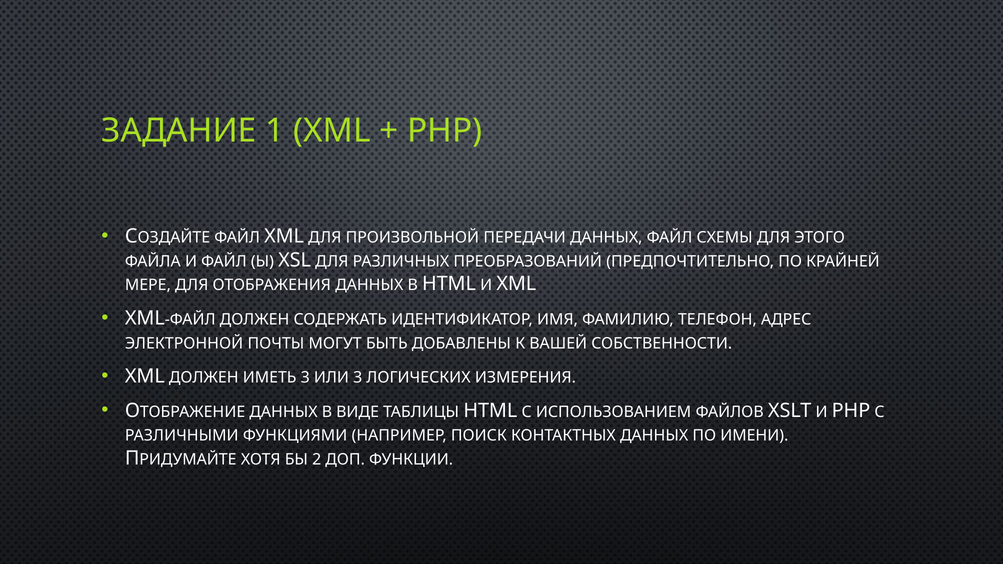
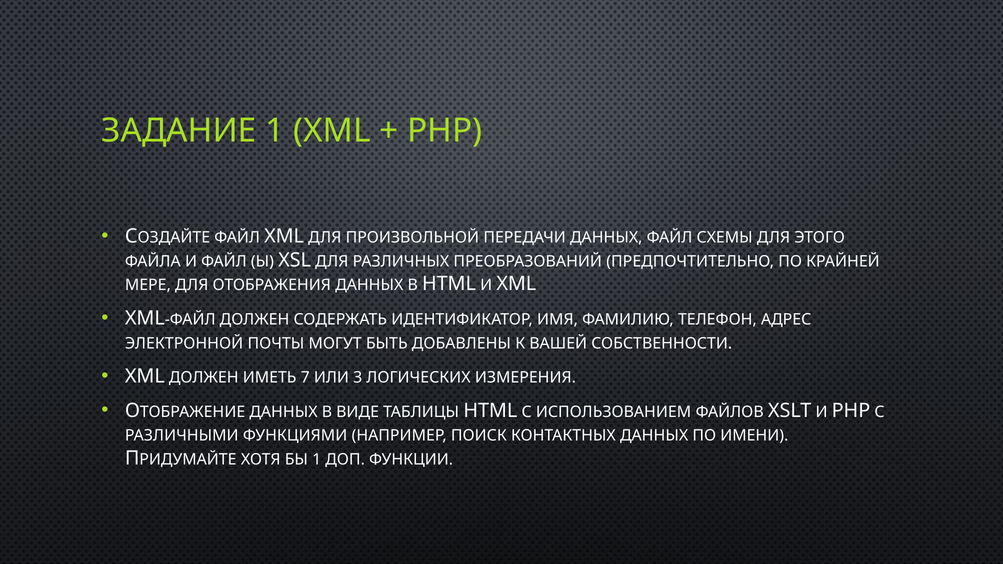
ИМЕТЬ 3: 3 -> 7 (305, 378)
БЫ 2: 2 -> 1 (317, 460)
